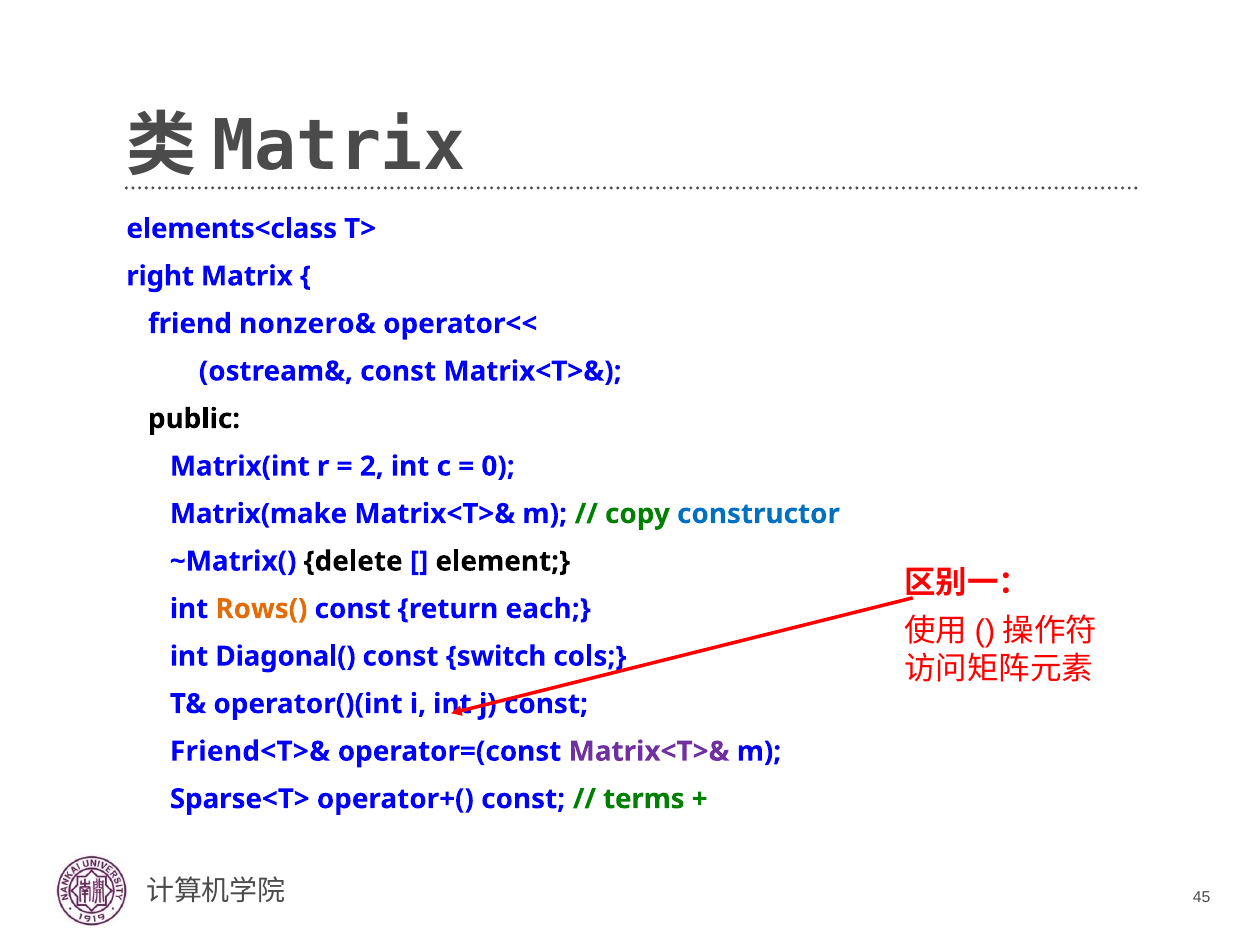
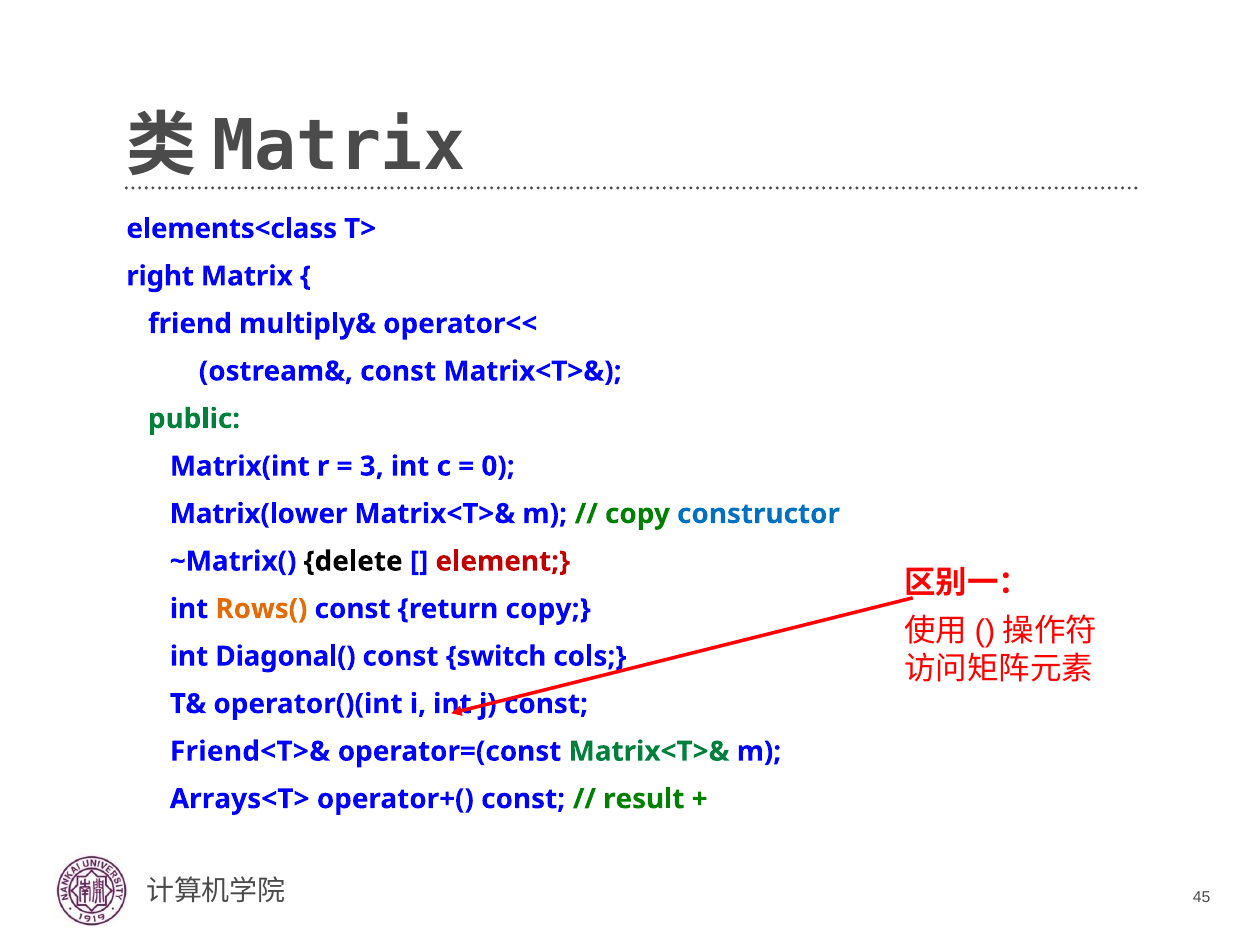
nonzero&: nonzero& -> multiply& (308, 324)
public colour: black -> green (194, 419)
2: 2 -> 3 (372, 466)
Matrix(make: Matrix(make -> Matrix(lower (259, 514)
element colour: black -> red (503, 562)
return each: each -> copy (548, 609)
Matrix<T>& colour: purple -> green (649, 752)
Sparse<T>: Sparse<T> -> Arrays<T> (240, 799)
terms: terms -> result (644, 799)
